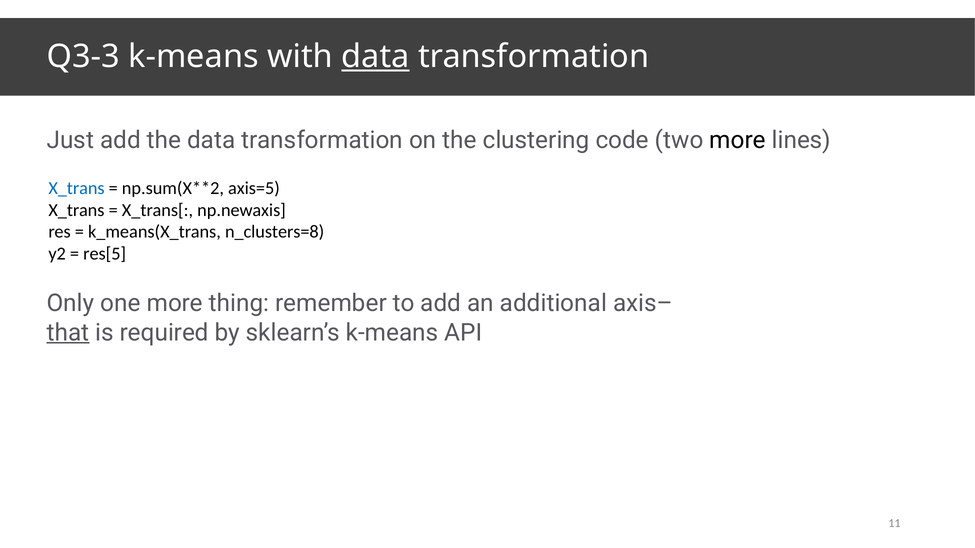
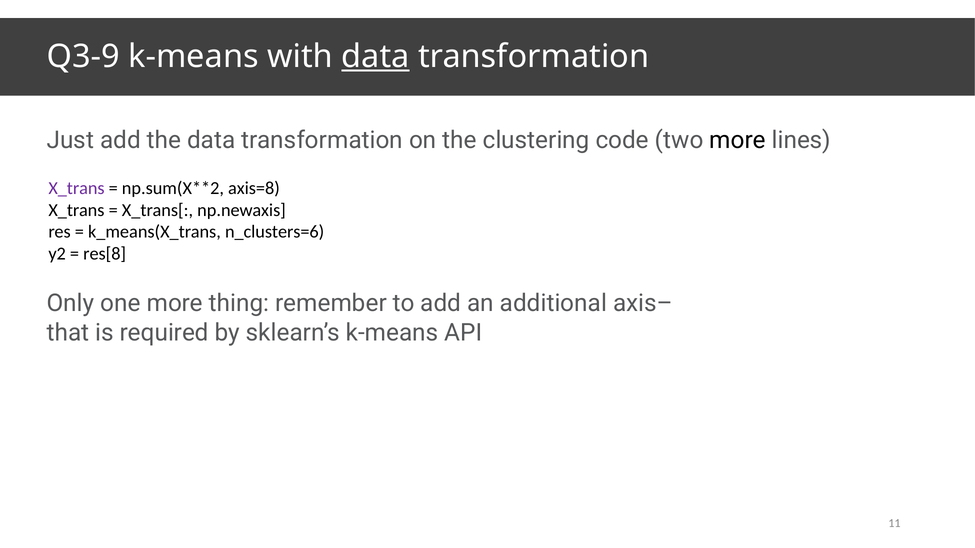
Q3-3: Q3-3 -> Q3-9 (83, 57)
X_trans colour: blue -> purple (76, 188)
axis=5: axis=5 -> axis=8 (254, 188)
n_clusters=8: n_clusters=8 -> n_clusters=6 (275, 232)
res[5: res[5 -> res[8 (105, 254)
that underline: present -> none (68, 333)
